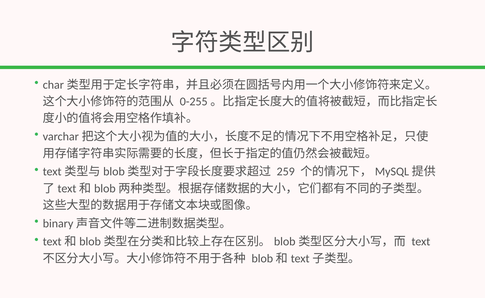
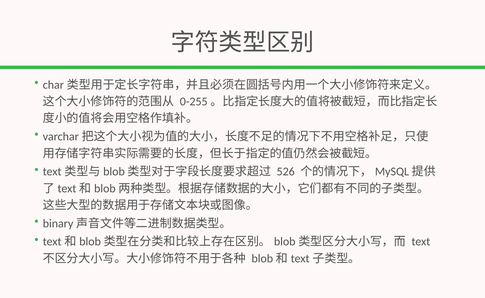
259: 259 -> 526 (286, 172)
